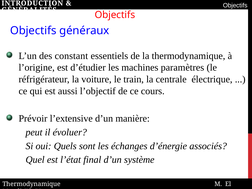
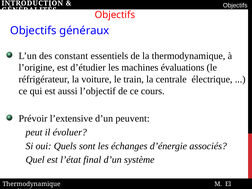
paramètres: paramètres -> évaluations (183, 68)
manière: manière -> peuvent (133, 119)
